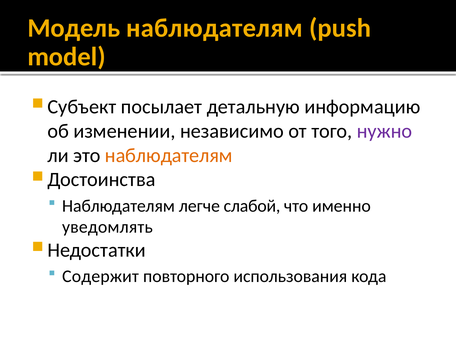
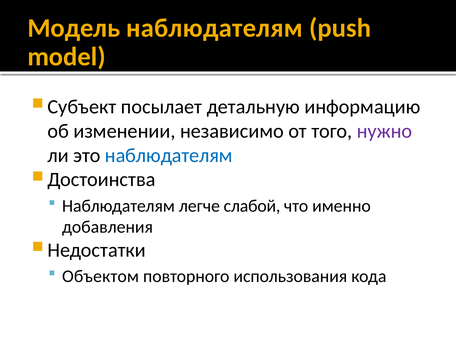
наблюдателям colour: orange -> blue (169, 155)
уведомлять: уведомлять -> добавления (107, 227)
Содержит: Содержит -> Объектом (100, 276)
